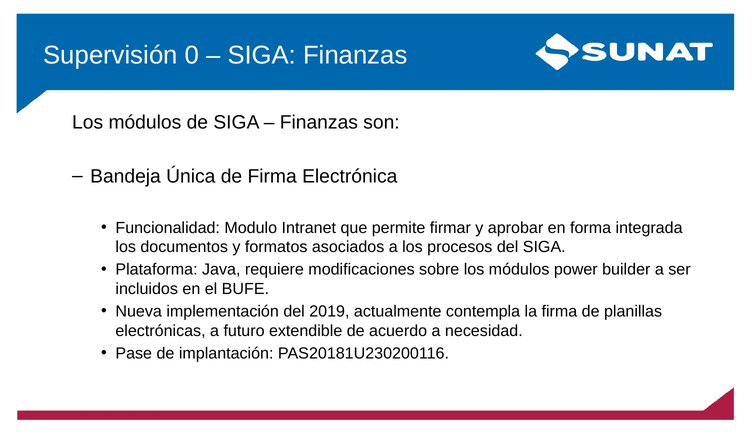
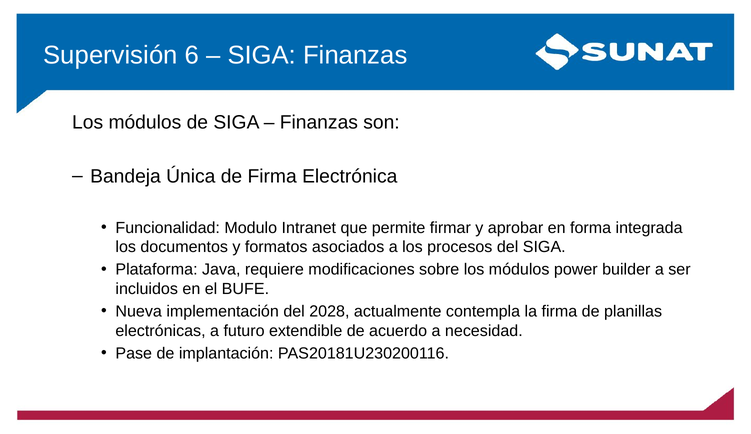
0: 0 -> 6 (192, 55)
2019: 2019 -> 2028 (329, 311)
